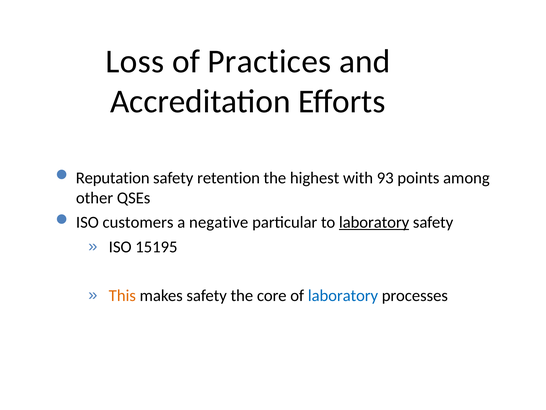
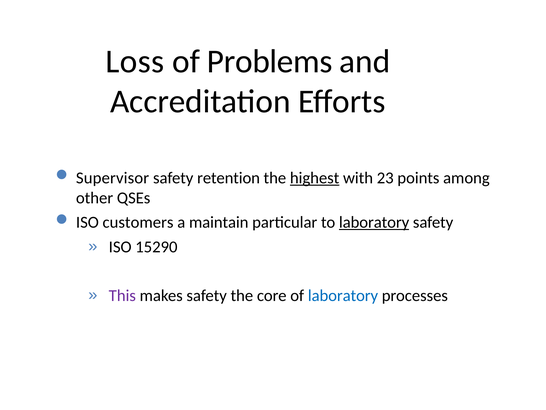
Practices: Practices -> Problems (270, 61)
Reputation: Reputation -> Supervisor (113, 178)
highest underline: none -> present (315, 178)
93: 93 -> 23 (385, 178)
negative: negative -> maintain (219, 222)
15195: 15195 -> 15290 (156, 247)
This colour: orange -> purple (122, 295)
